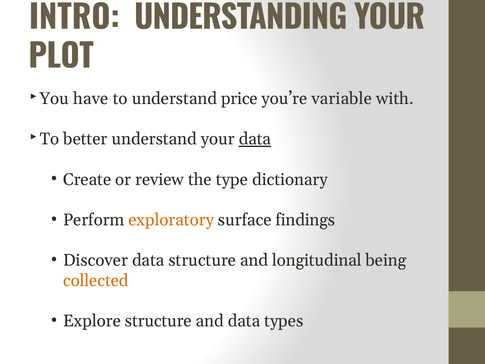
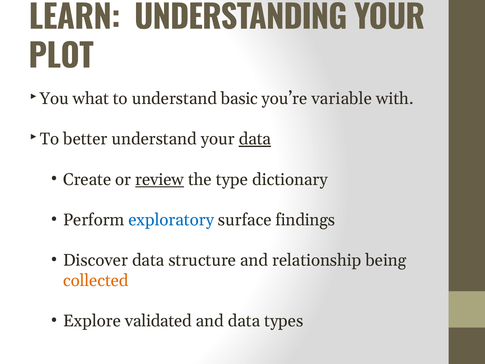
INTRO: INTRO -> LEARN (75, 18)
have: have -> what (91, 99)
price: price -> basic (239, 99)
review underline: none -> present (160, 179)
exploratory colour: orange -> blue (171, 220)
longitudinal: longitudinal -> relationship (317, 260)
Explore structure: structure -> validated (158, 321)
